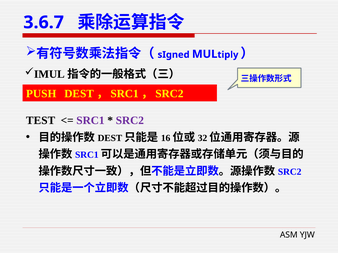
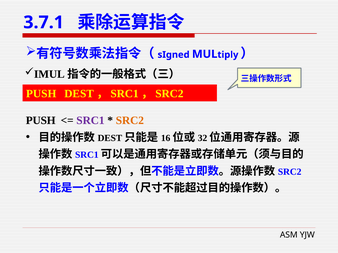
3.6.7: 3.6.7 -> 3.7.1 (44, 22)
TEST: TEST -> PUSH (41, 121)
SRC2 colour: purple -> orange (130, 121)
